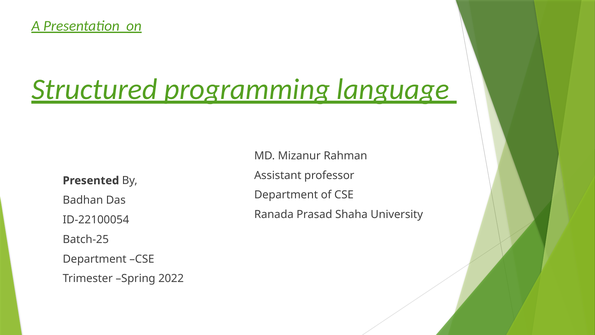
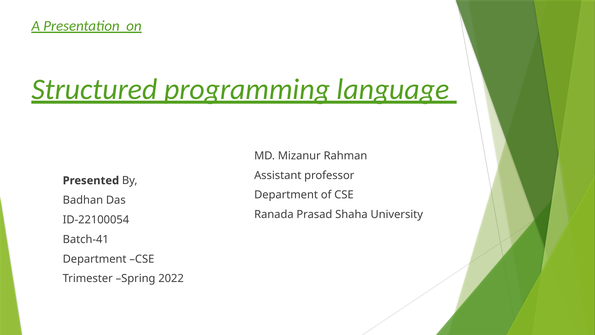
Batch-25: Batch-25 -> Batch-41 (86, 239)
